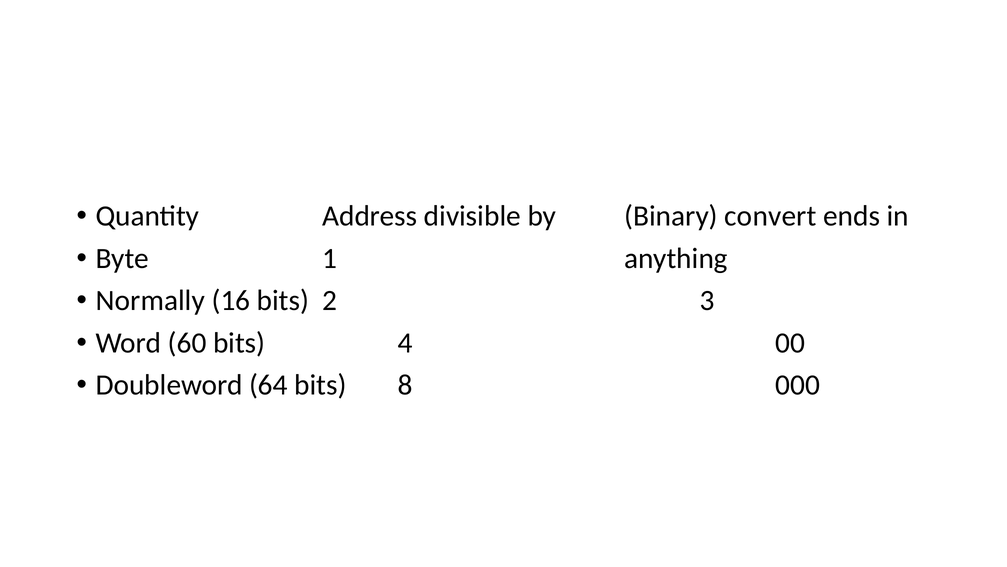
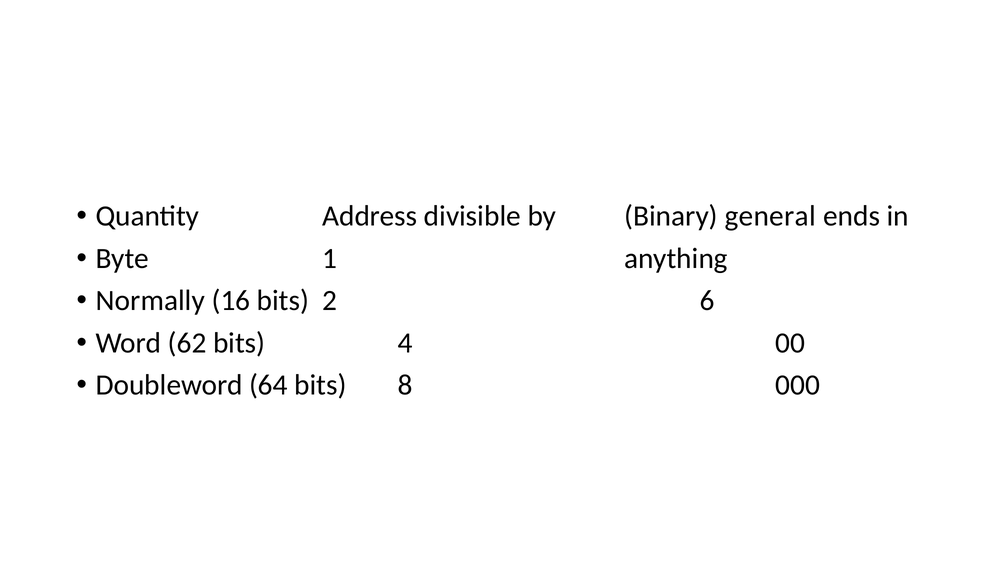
convert: convert -> general (770, 216)
3: 3 -> 6 (707, 300)
60: 60 -> 62 (187, 343)
